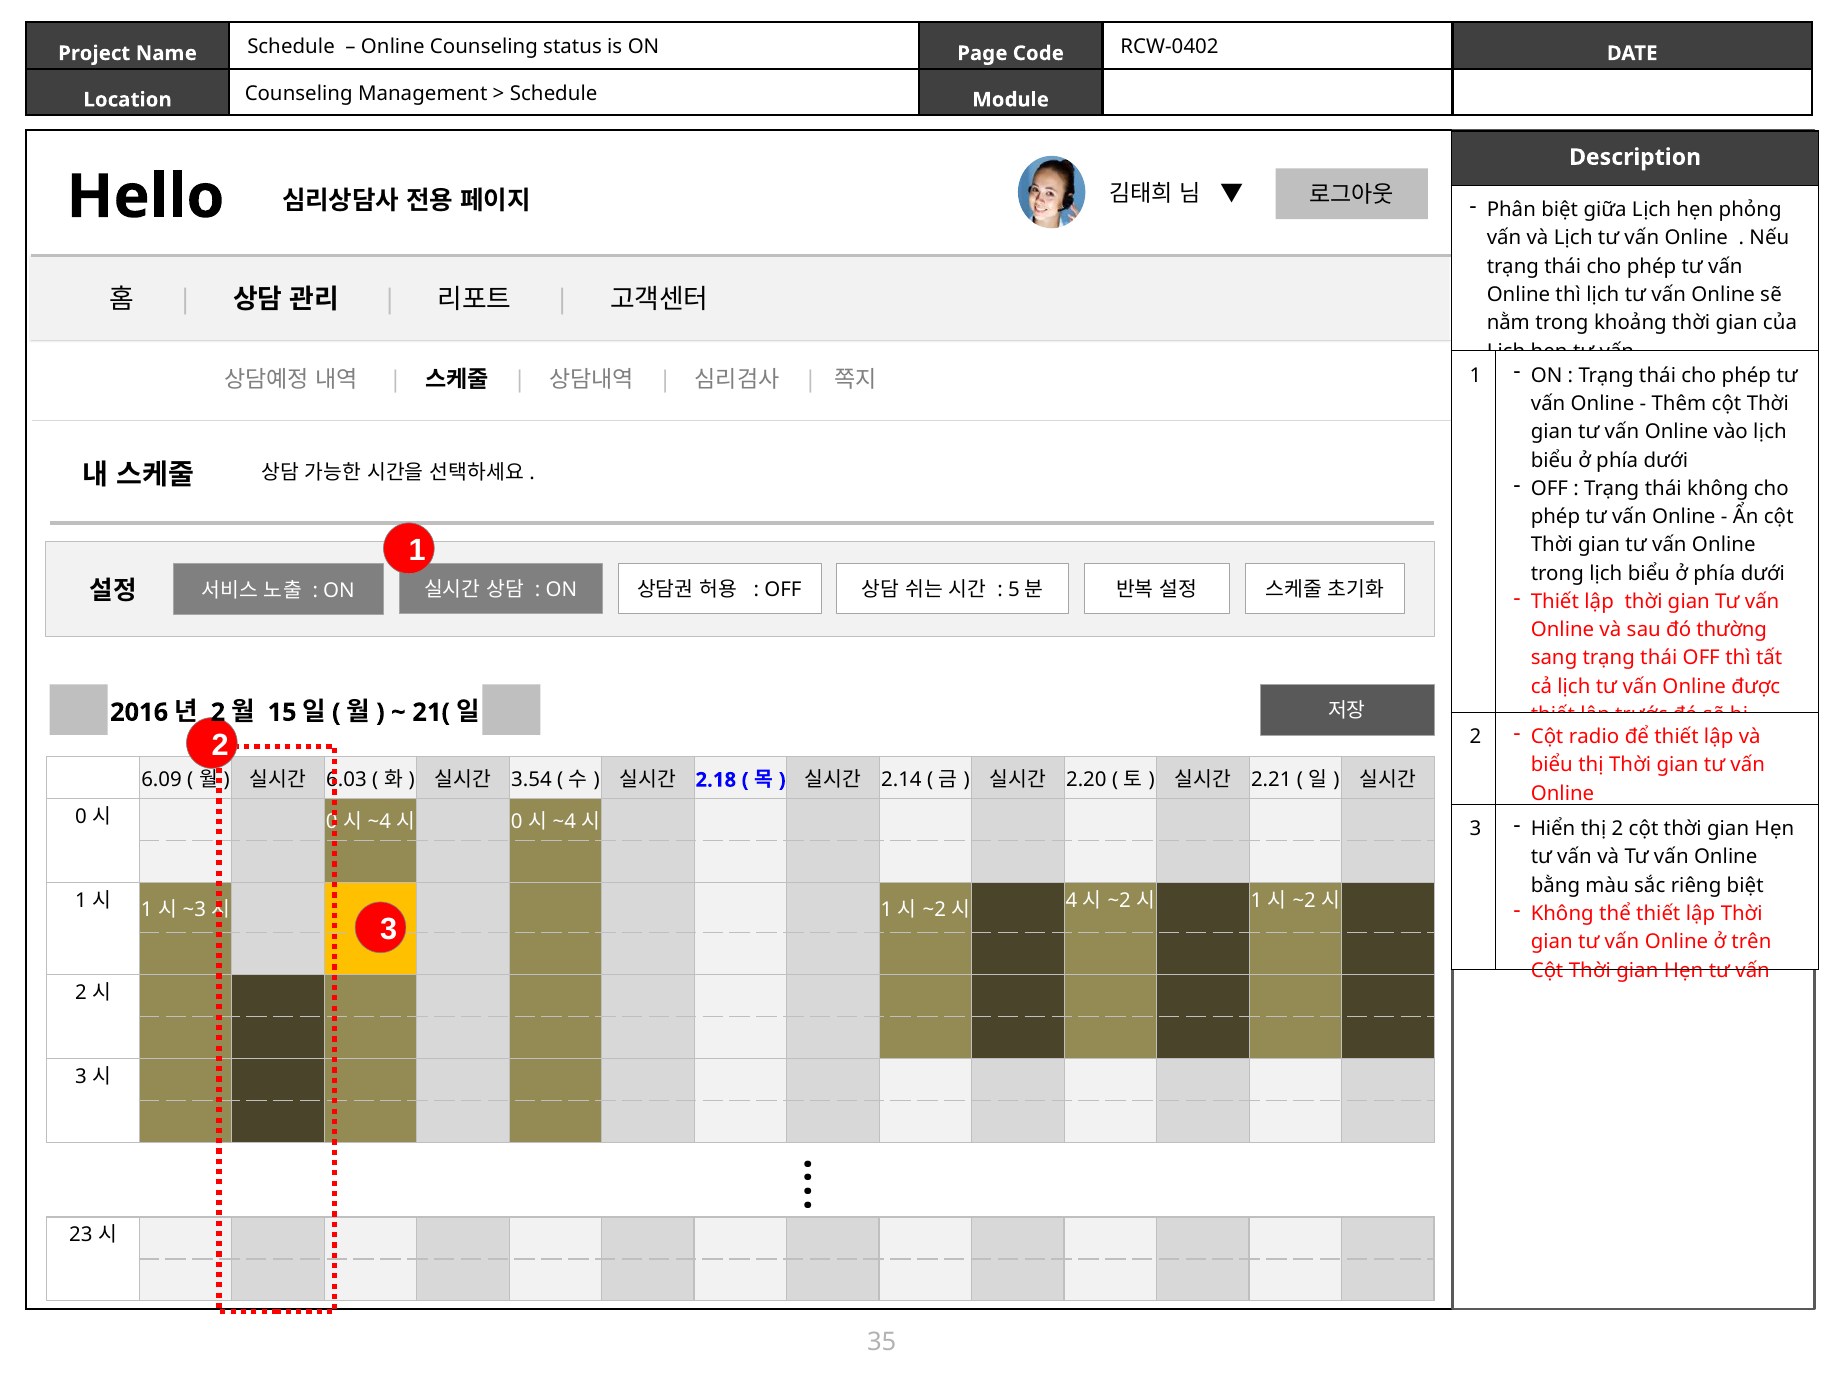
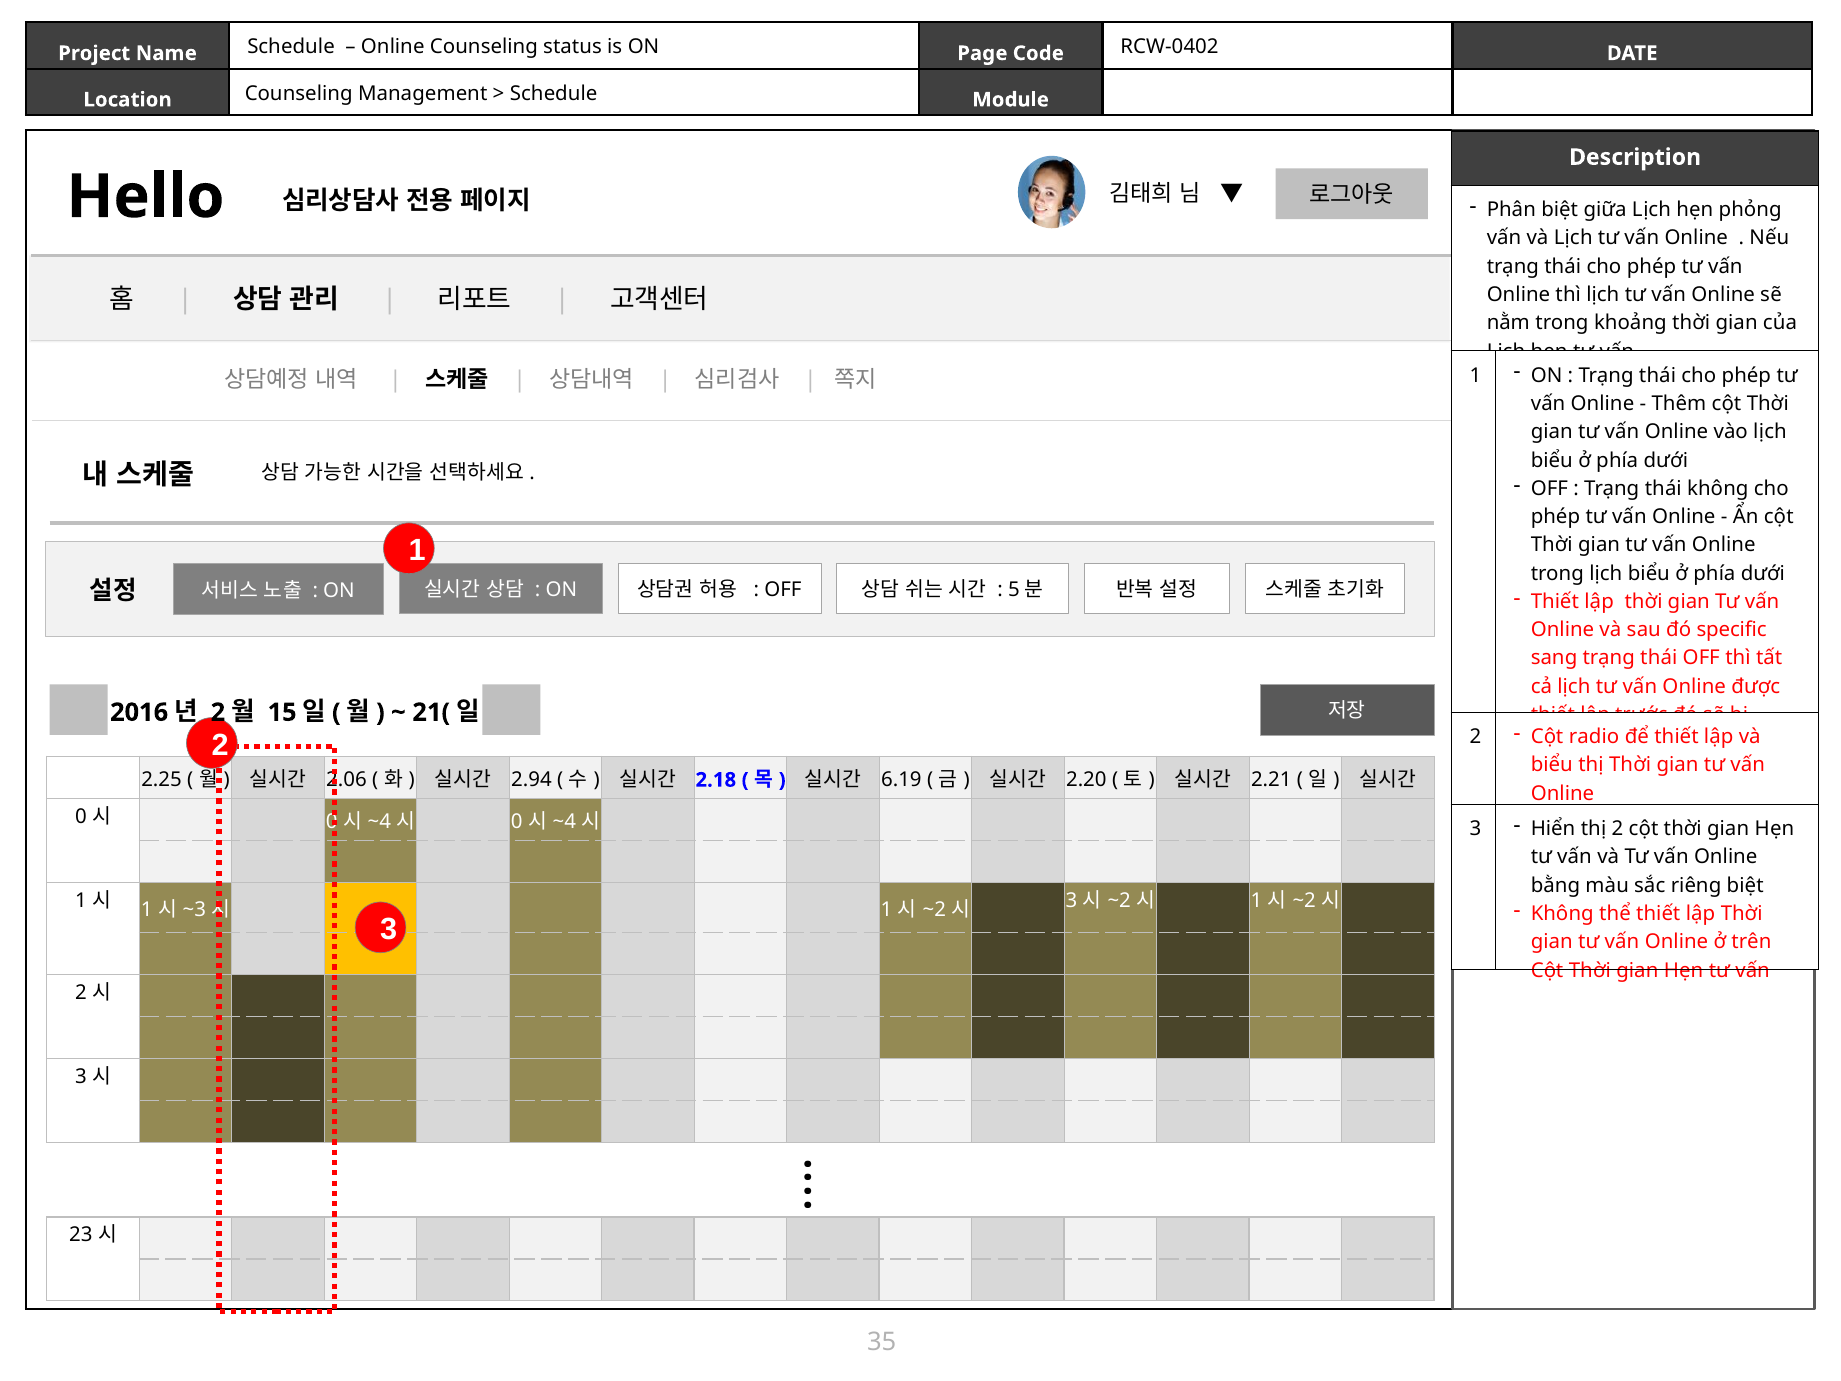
thường: thường -> specific (1732, 630)
6.09: 6.09 -> 2.25 (162, 780)
6.03: 6.03 -> 2.06 (346, 780)
3.54: 3.54 -> 2.94 (531, 780)
2.14: 2.14 -> 6.19 (901, 780)
4: 4 -> 3 (1072, 900)
